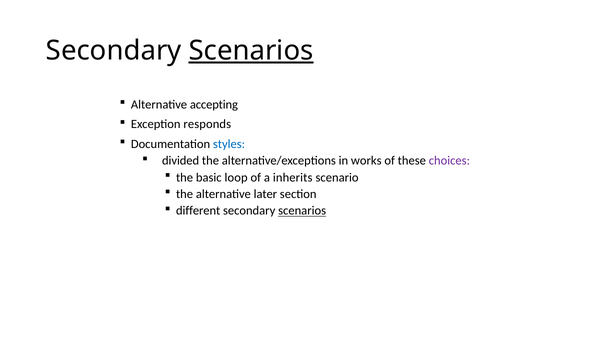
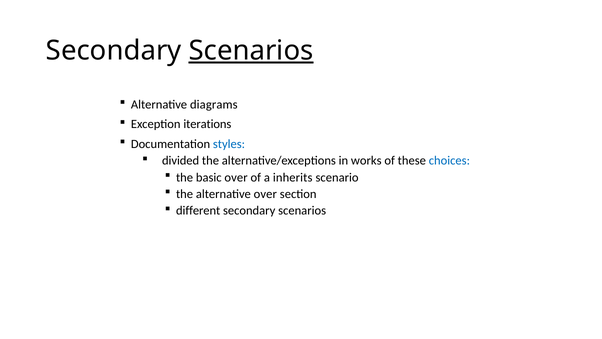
accepting: accepting -> diagrams (214, 104)
responds: responds -> iterations (207, 124)
choices colour: purple -> blue (449, 161)
basic loop: loop -> over (236, 177)
alternative later: later -> over (265, 194)
scenarios underline: present -> none (302, 211)
